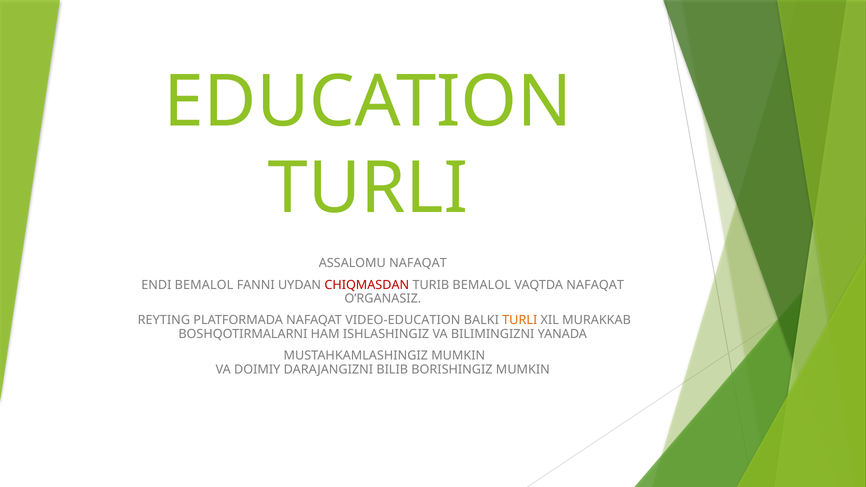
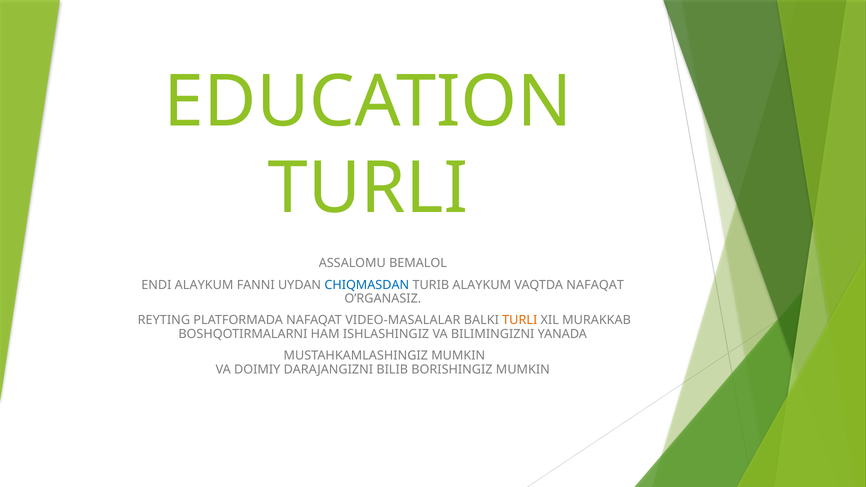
ASSALOMU NAFAQAT: NAFAQAT -> BEMALOL (418, 263)
ENDI BEMALOL: BEMALOL -> ALAYKUM (204, 285)
CHIQMASDAN colour: red -> blue (367, 285)
TURIB BEMALOL: BEMALOL -> ALAYKUM (482, 285)
VIDEO-EDUCATION: VIDEO-EDUCATION -> VIDEO-MASALALAR (403, 320)
